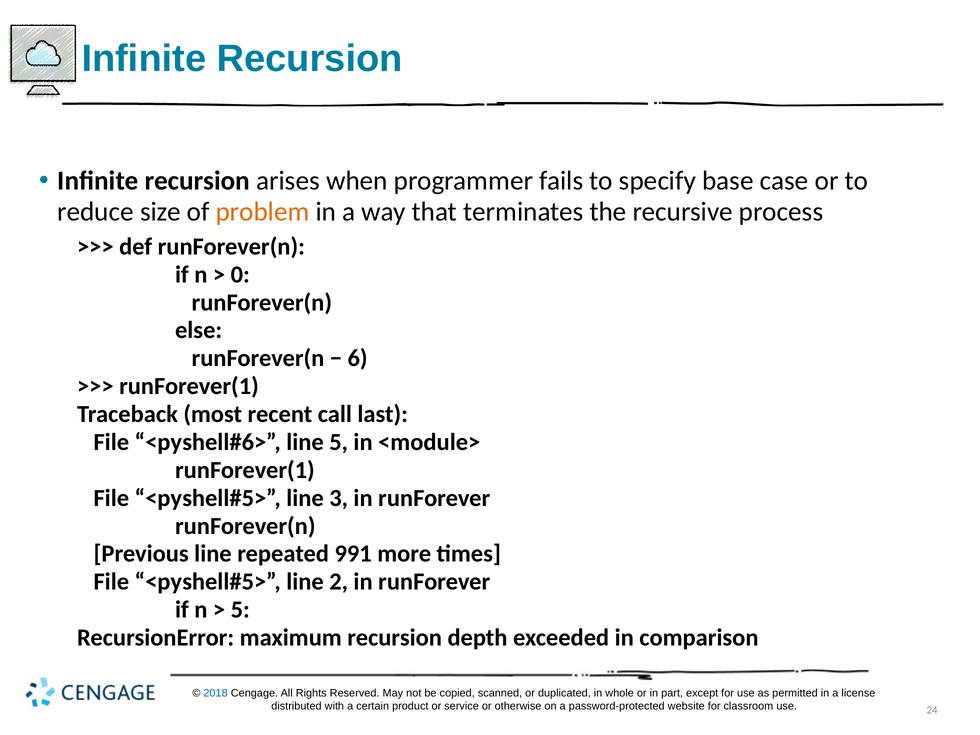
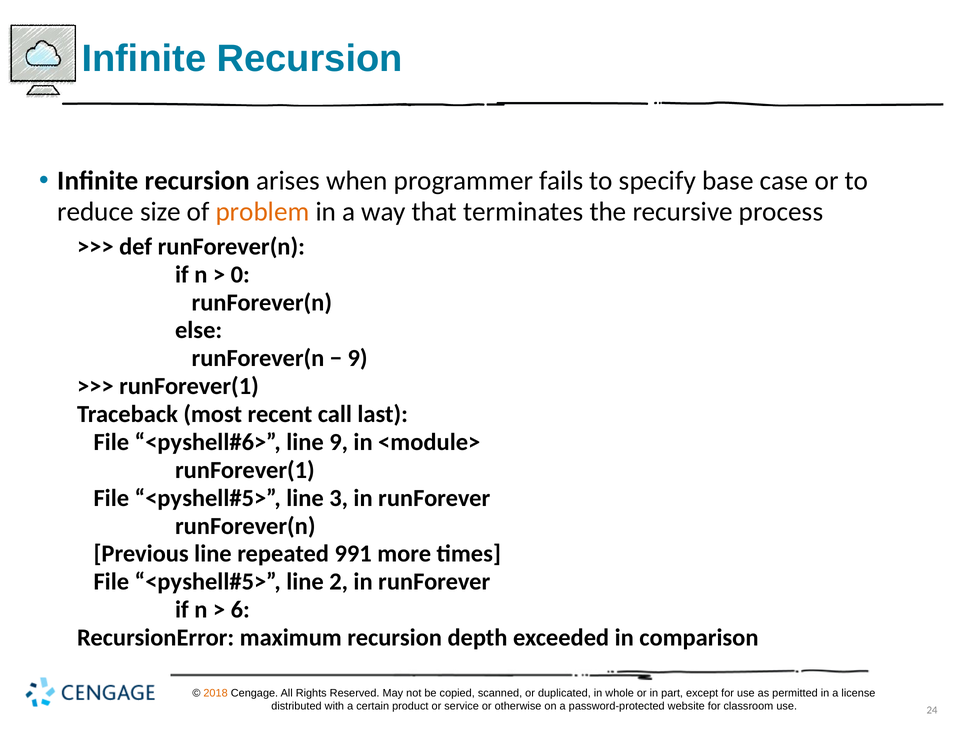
6: 6 -> 9 (358, 358)
line 5: 5 -> 9 (339, 442)
5: 5 -> 6 (240, 610)
2018 colour: blue -> orange (216, 693)
